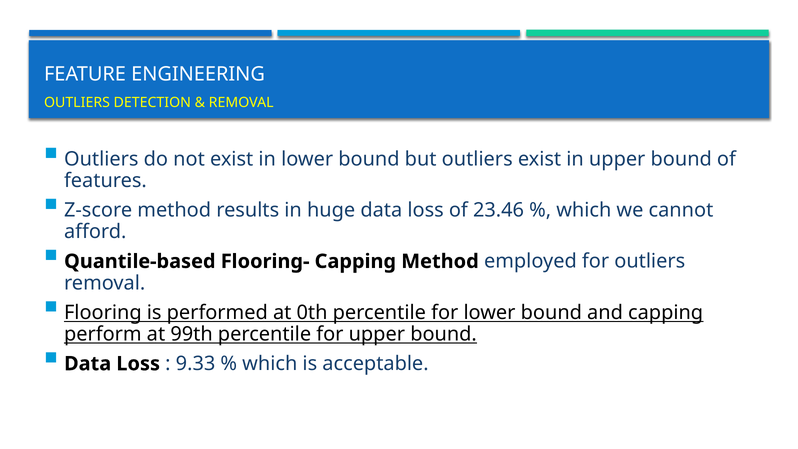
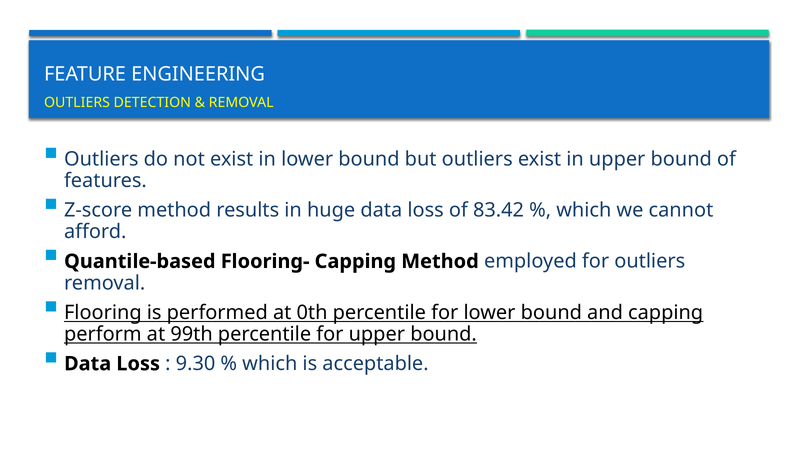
23.46: 23.46 -> 83.42 (499, 210)
9.33: 9.33 -> 9.30 (196, 364)
